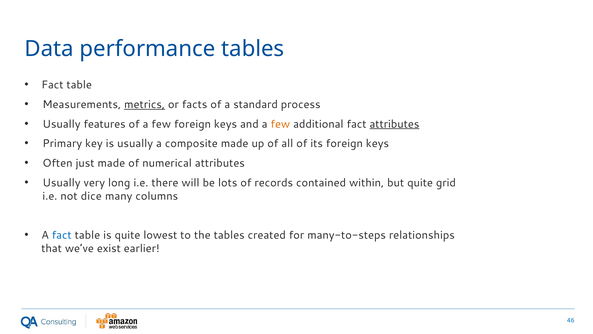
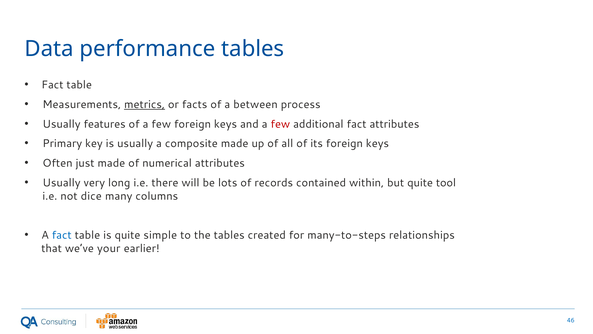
standard: standard -> between (256, 104)
few colour: orange -> red (280, 124)
attributes underline: present -> none (394, 124)
grid: grid -> tool (446, 182)
lowest: lowest -> simple (160, 235)
exist: exist -> your (109, 248)
